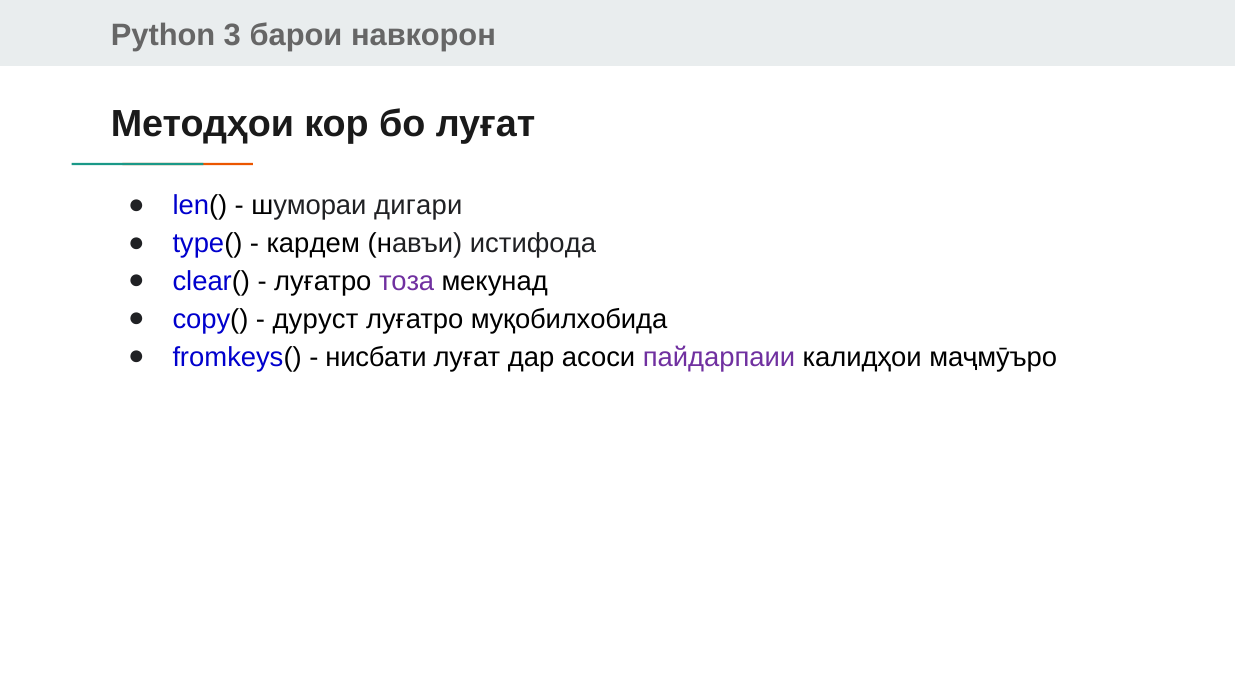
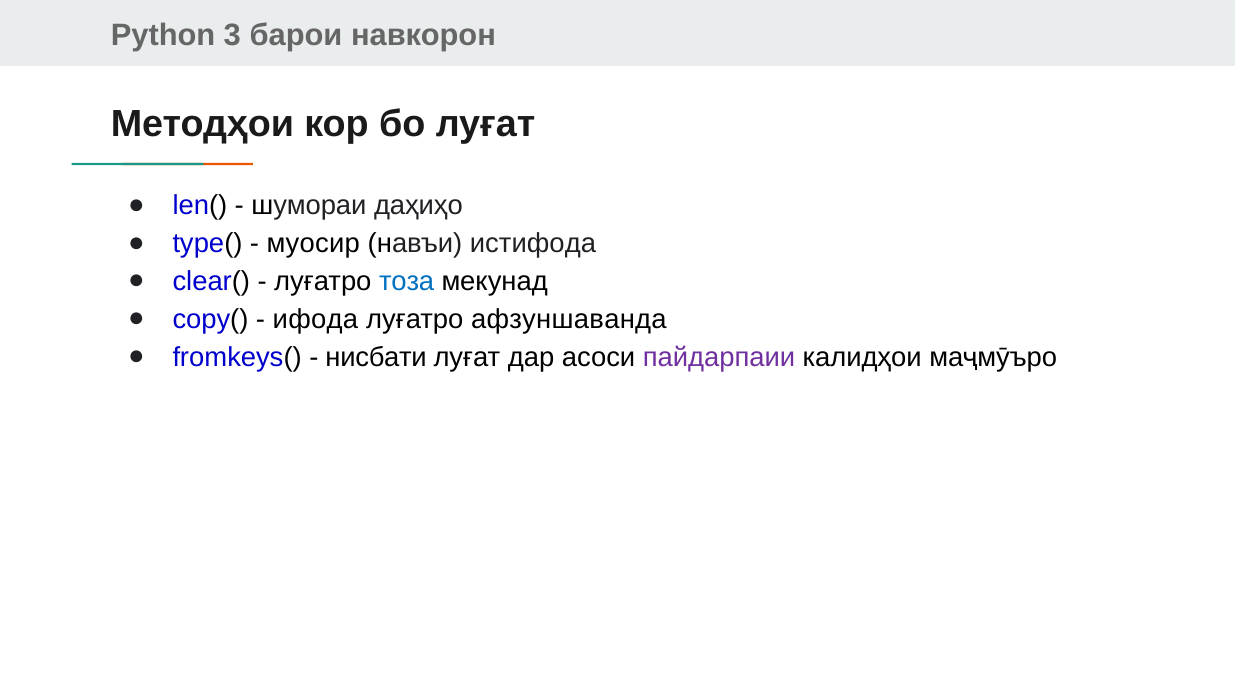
дигари: дигари -> даҳиҳо (418, 206)
кардем: кардем -> муосир (313, 244)
тоза colour: purple -> blue (407, 281)
дуруст: дуруст -> ифода (315, 319)
муқобилхобида: муқобилхобида -> афзуншаванда (569, 319)
